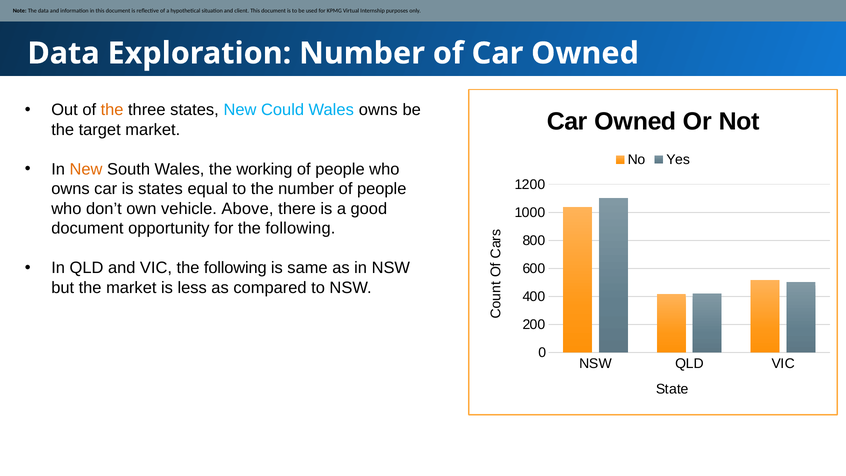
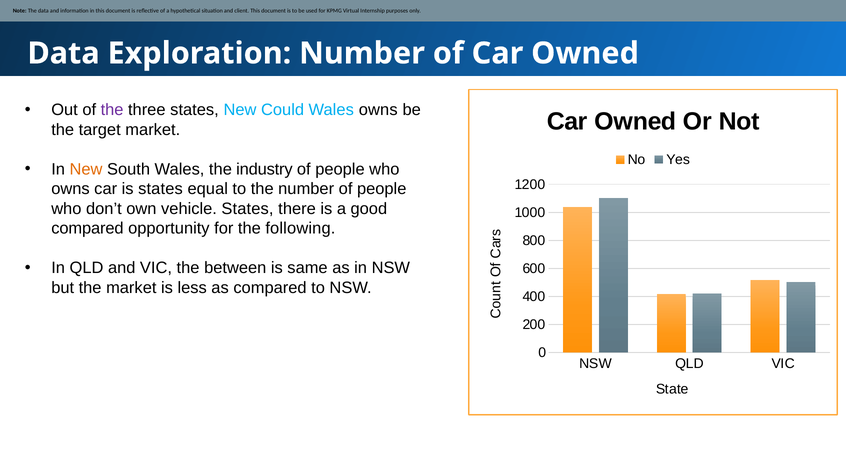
the colour: orange -> purple (112, 110)
working: working -> industry (264, 169)
vehicle Above: Above -> States (248, 209)
document: document -> compared (87, 228)
VIC the following: following -> between (235, 268)
